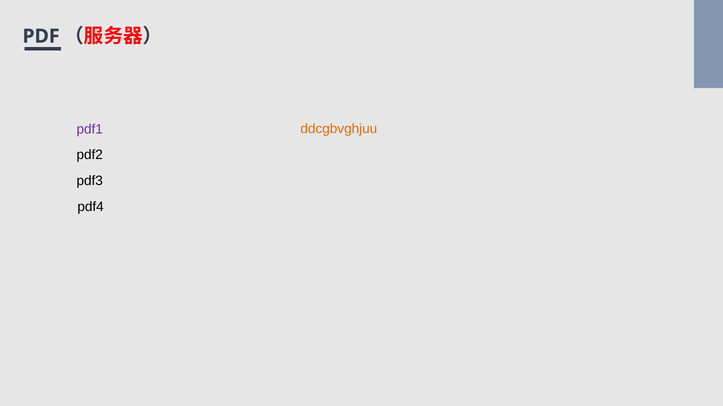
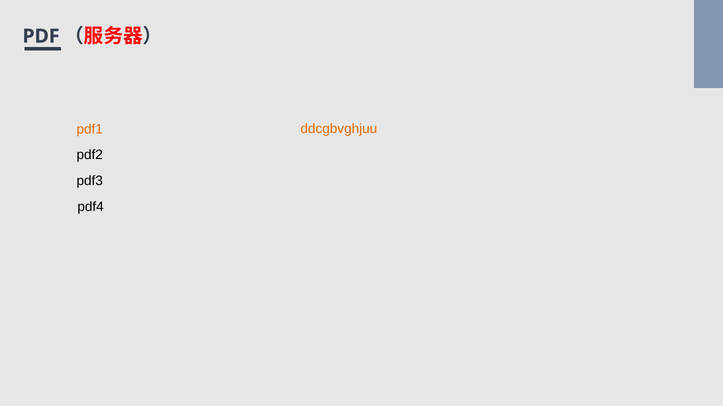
pdf1 colour: purple -> orange (90, 129)
